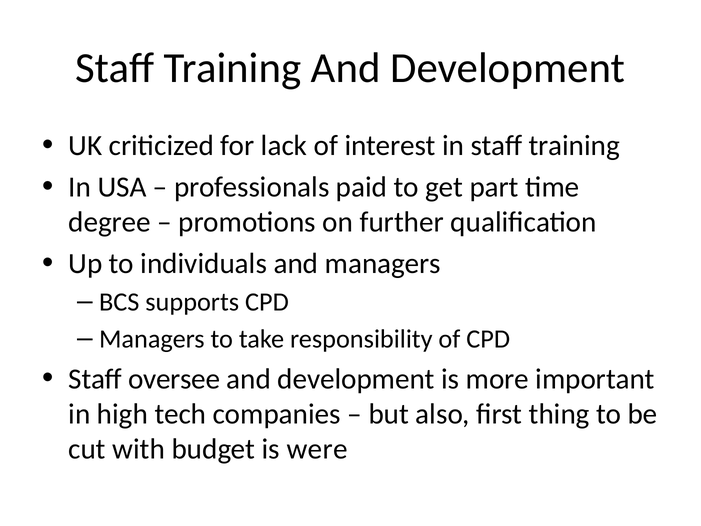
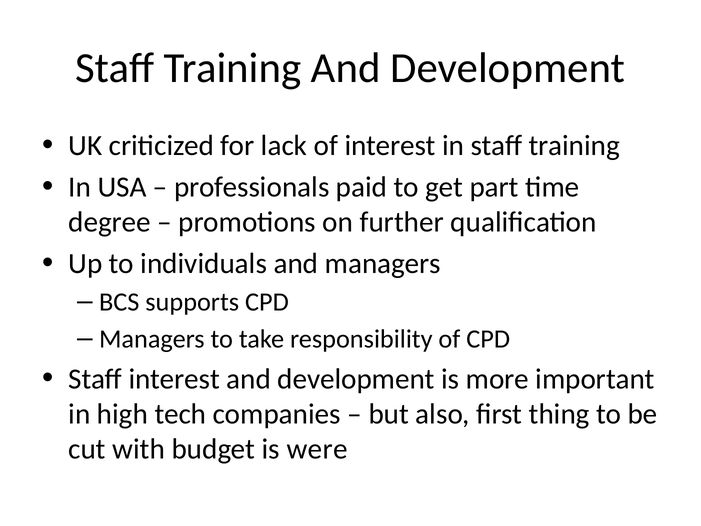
Staff oversee: oversee -> interest (174, 379)
